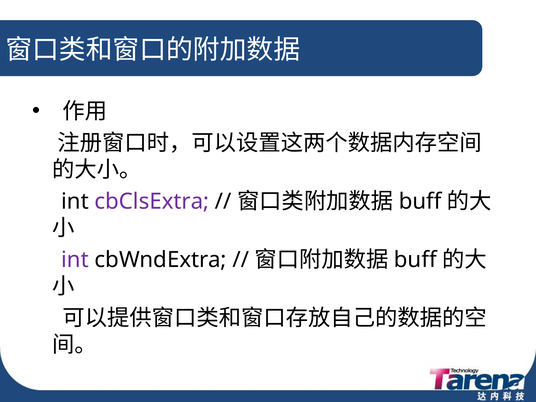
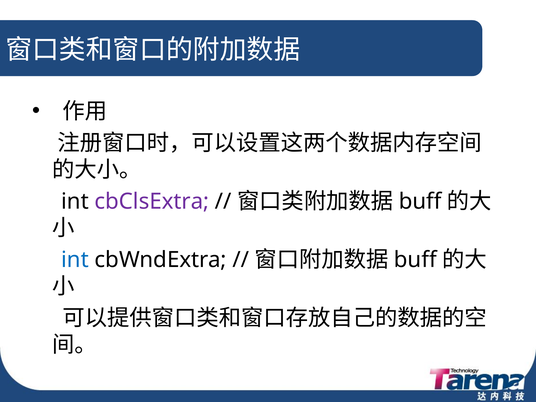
int colour: purple -> blue (75, 260)
